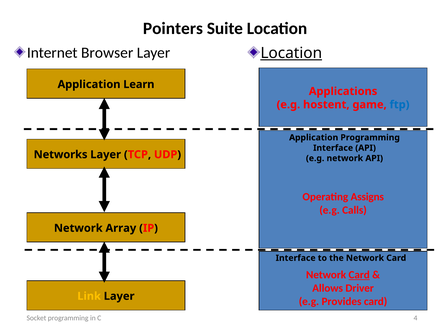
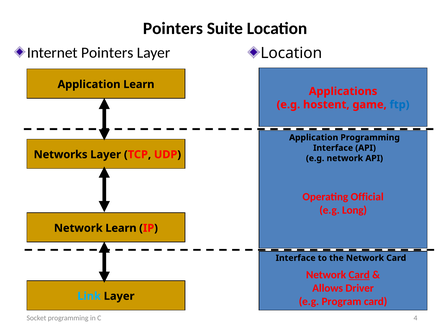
Internet Browser: Browser -> Pointers (107, 53)
Location underline: present -> none (291, 53)
Assigns: Assigns -> Official (367, 197)
Calls: Calls -> Long (355, 210)
Network Array: Array -> Learn (121, 228)
Link colour: yellow -> light blue (89, 296)
Provides: Provides -> Program (342, 302)
